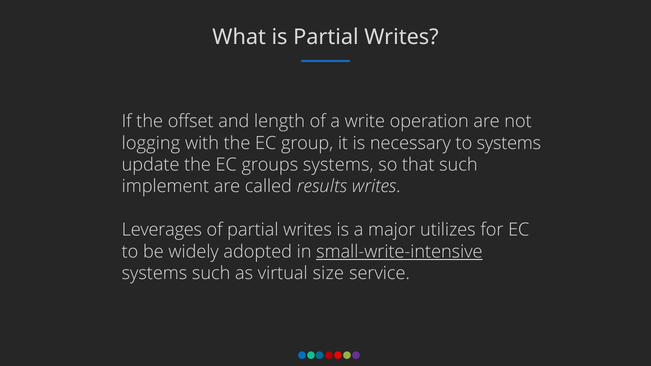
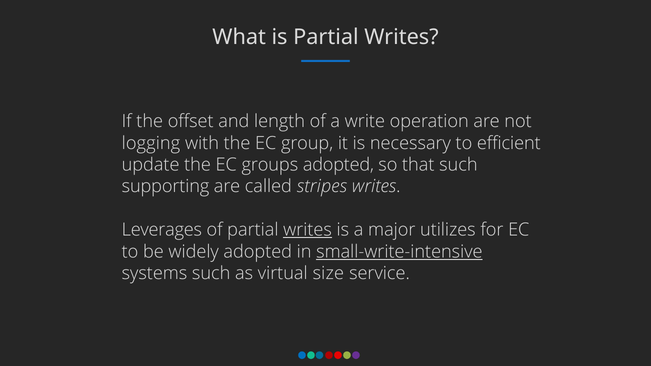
to systems: systems -> efficient (509, 143)
groups systems: systems -> adopted (338, 165)
implement: implement -> supporting (165, 187)
results: results -> stripes (322, 187)
writes underline: none -> present (307, 230)
